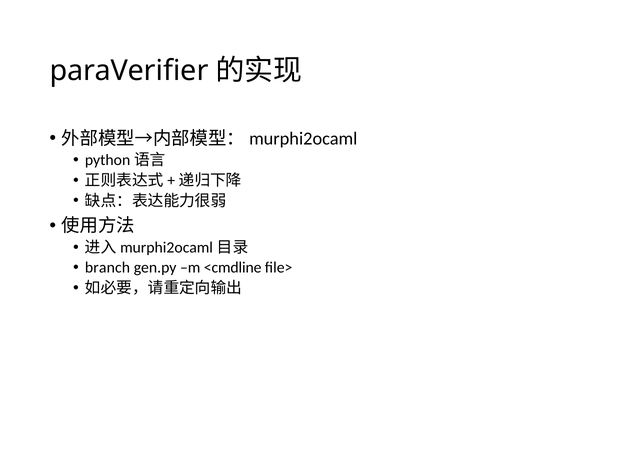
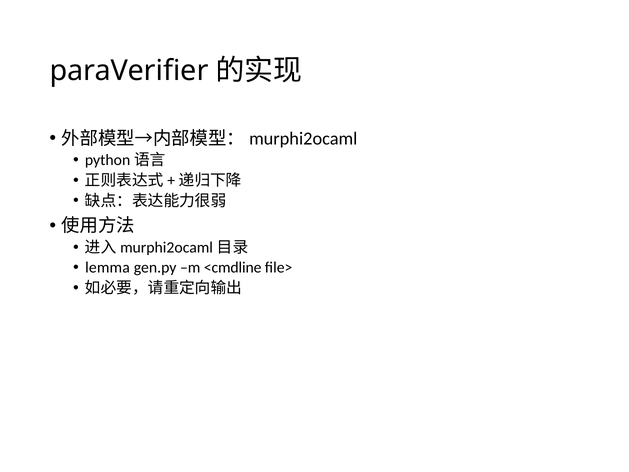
branch: branch -> lemma (108, 268)
